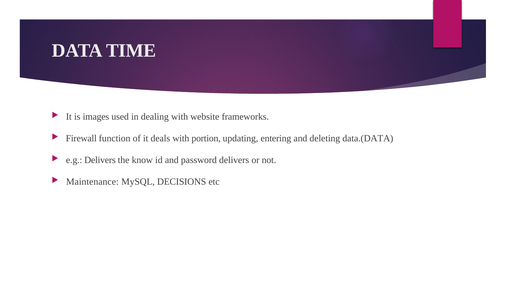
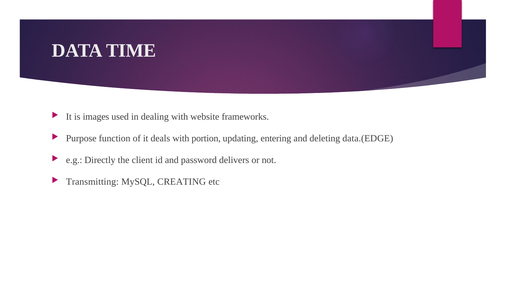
Firewall: Firewall -> Purpose (81, 139)
data.(DATA: data.(DATA -> data.(EDGE (368, 139)
e.g Delivers: Delivers -> Directly (100, 160)
know: know -> client (142, 160)
Maintenance: Maintenance -> Transmitting (92, 182)
DECISIONS: DECISIONS -> CREATING (182, 182)
